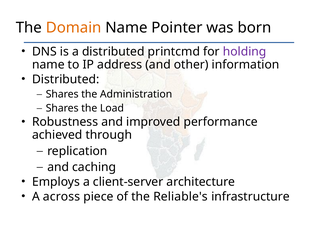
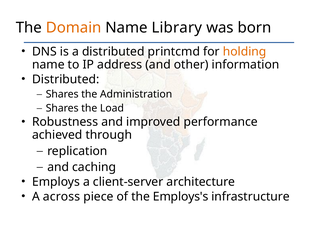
Pointer: Pointer -> Library (177, 28)
holding colour: purple -> orange (245, 51)
Reliable's: Reliable's -> Employs's (181, 196)
